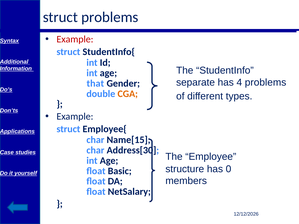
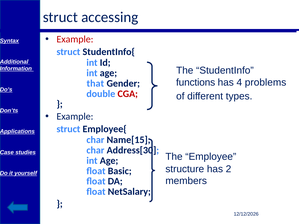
struct problems: problems -> accessing (110, 17)
separate: separate -> functions (196, 82)
CGA colour: orange -> red (128, 94)
0: 0 -> 2 (229, 169)
